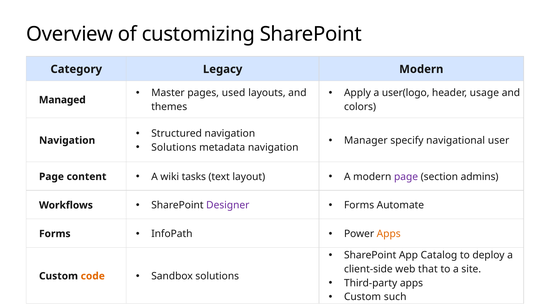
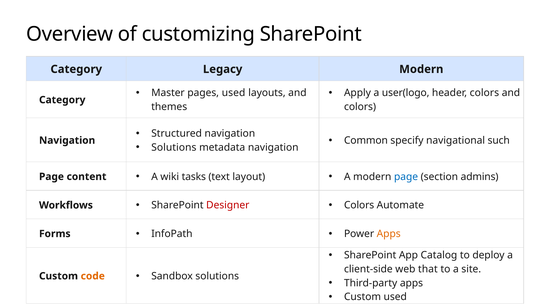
header usage: usage -> colors (484, 93)
Managed: Managed -> Category (62, 100)
Manager: Manager -> Common (366, 140)
user: user -> such (499, 140)
page colour: purple -> blue (406, 177)
Designer colour: purple -> red (228, 205)
Forms: Forms -> Colors (359, 205)
Custom such: such -> used (395, 297)
